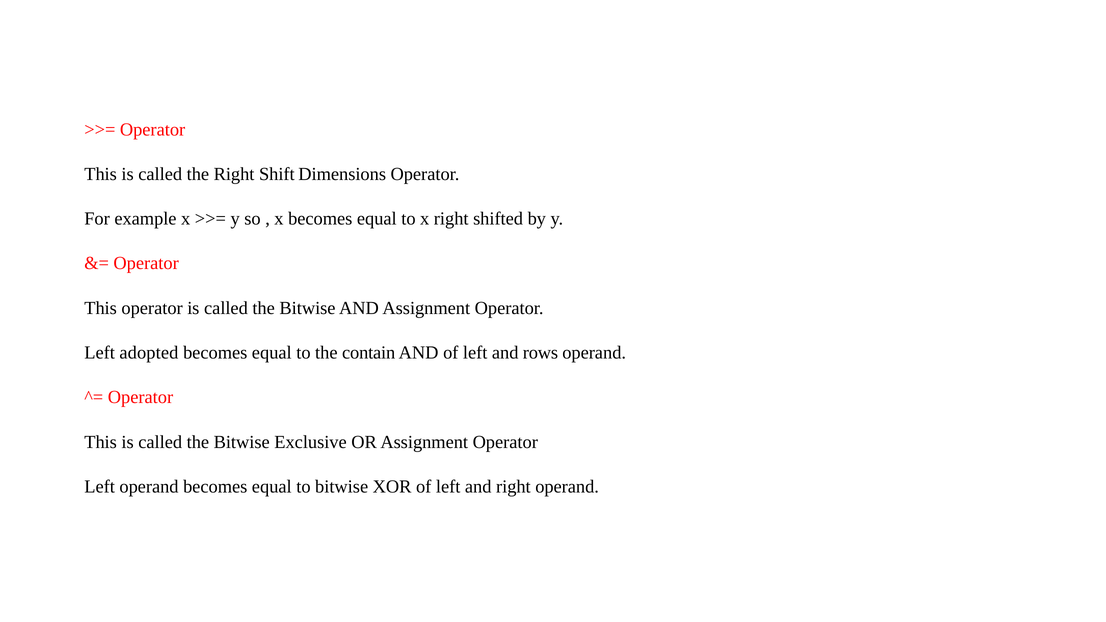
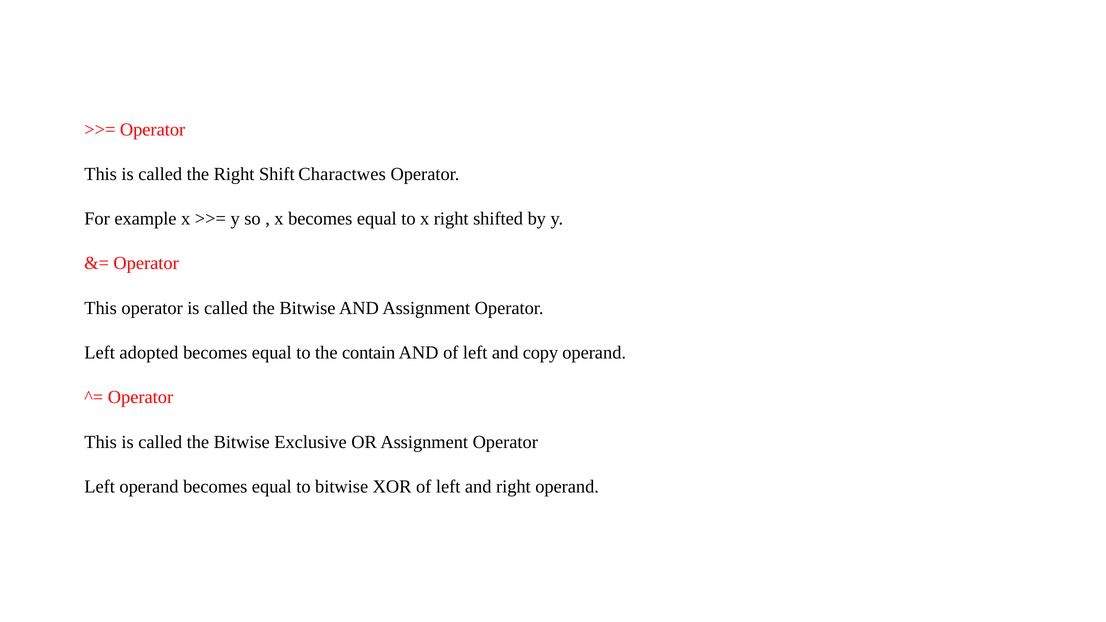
Dimensions: Dimensions -> Charactwes (342, 174)
rows: rows -> copy (540, 353)
